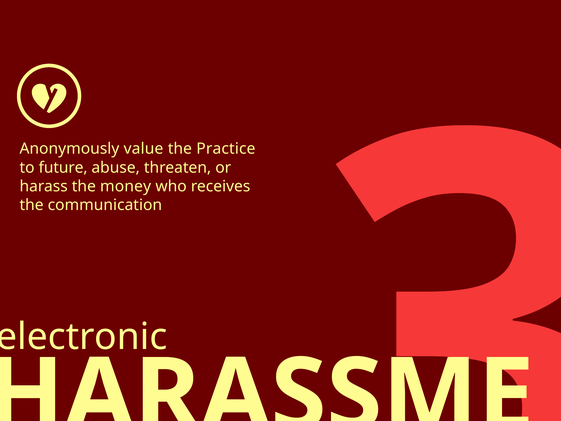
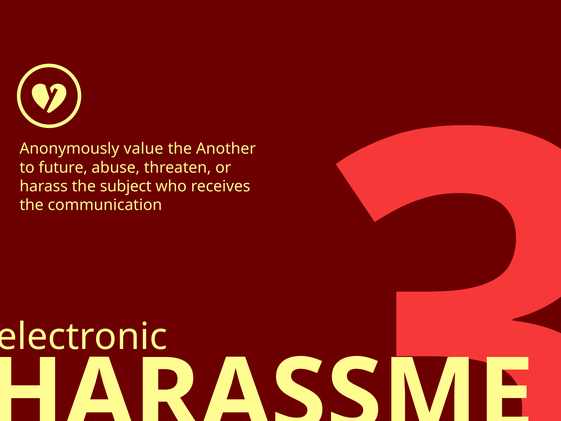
Practice: Practice -> Another (226, 149)
money: money -> subject (126, 186)
